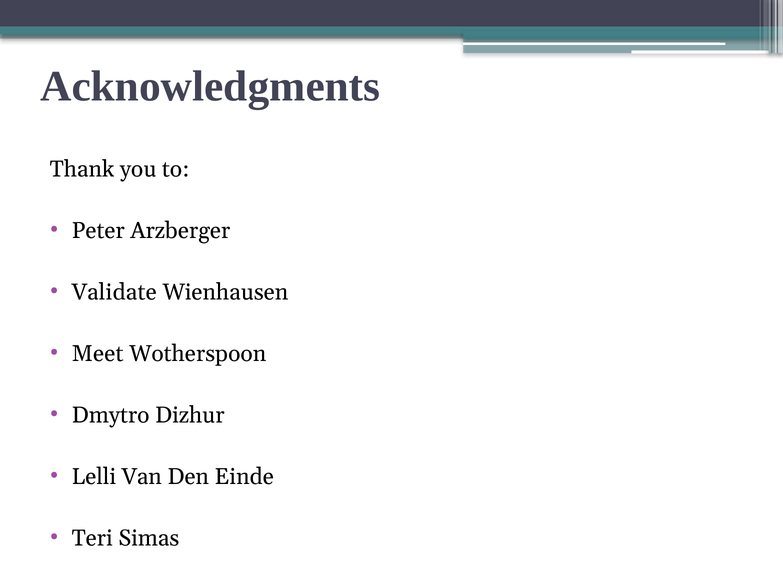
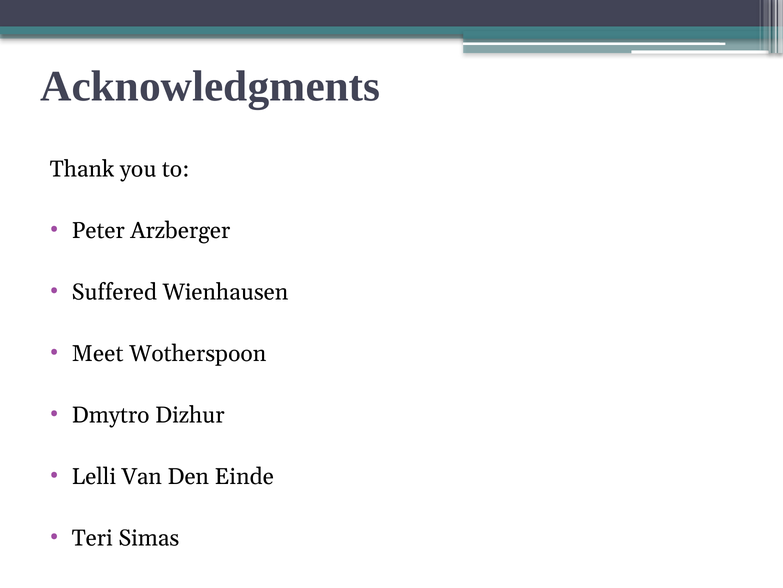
Validate: Validate -> Suffered (114, 292)
